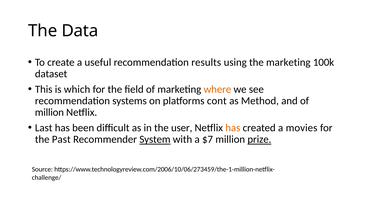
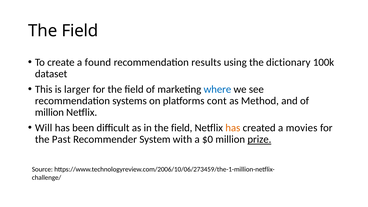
Data: Data -> Field (80, 31)
useful: useful -> found (98, 62)
the marketing: marketing -> dictionary (288, 62)
which: which -> larger (77, 89)
where colour: orange -> blue (217, 89)
Last: Last -> Will (44, 128)
in the user: user -> field (182, 128)
System underline: present -> none (155, 139)
$7: $7 -> $0 (208, 139)
